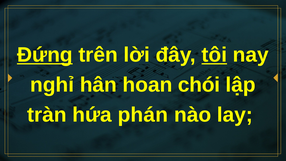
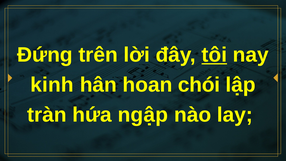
Đứng underline: present -> none (45, 55)
nghỉ: nghỉ -> kinh (52, 85)
phán: phán -> ngập (143, 115)
